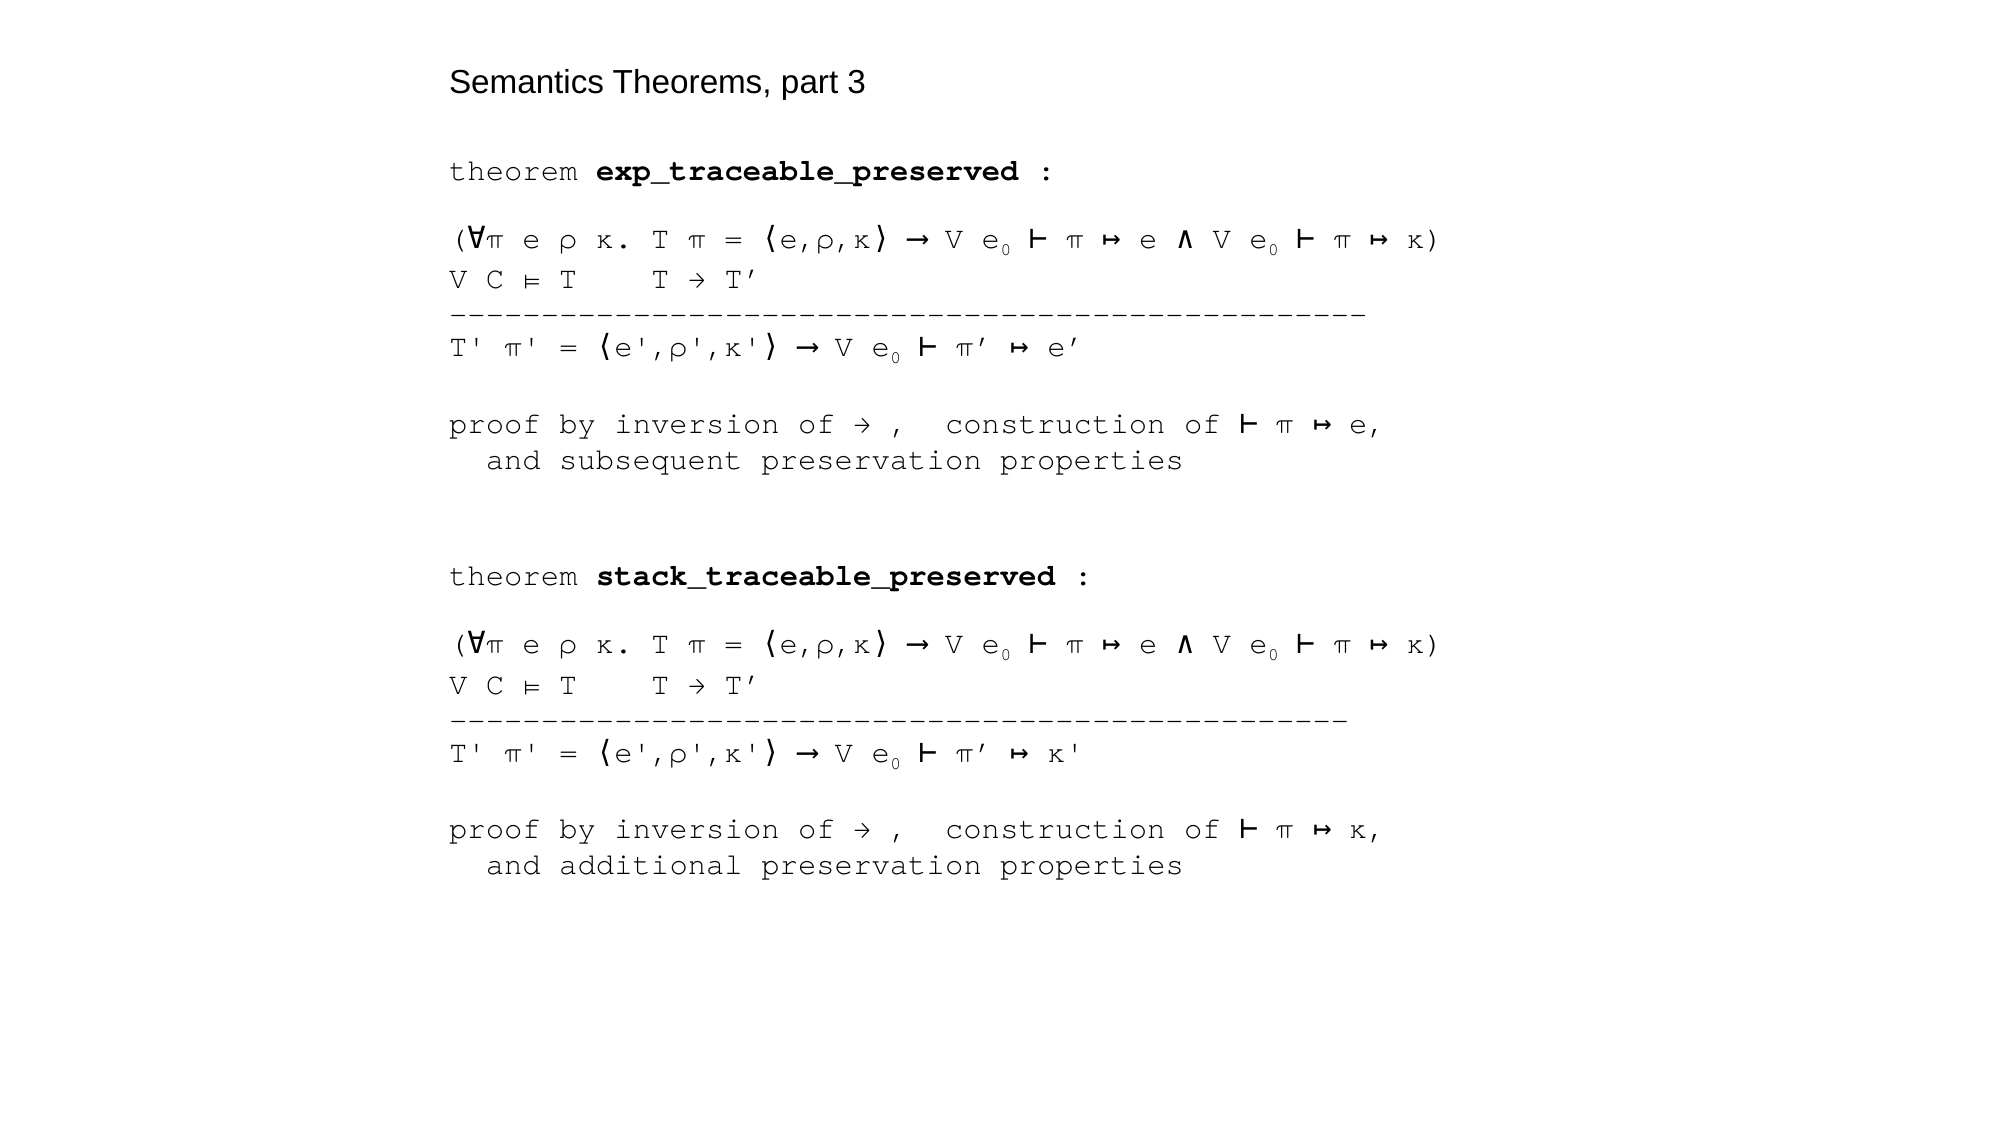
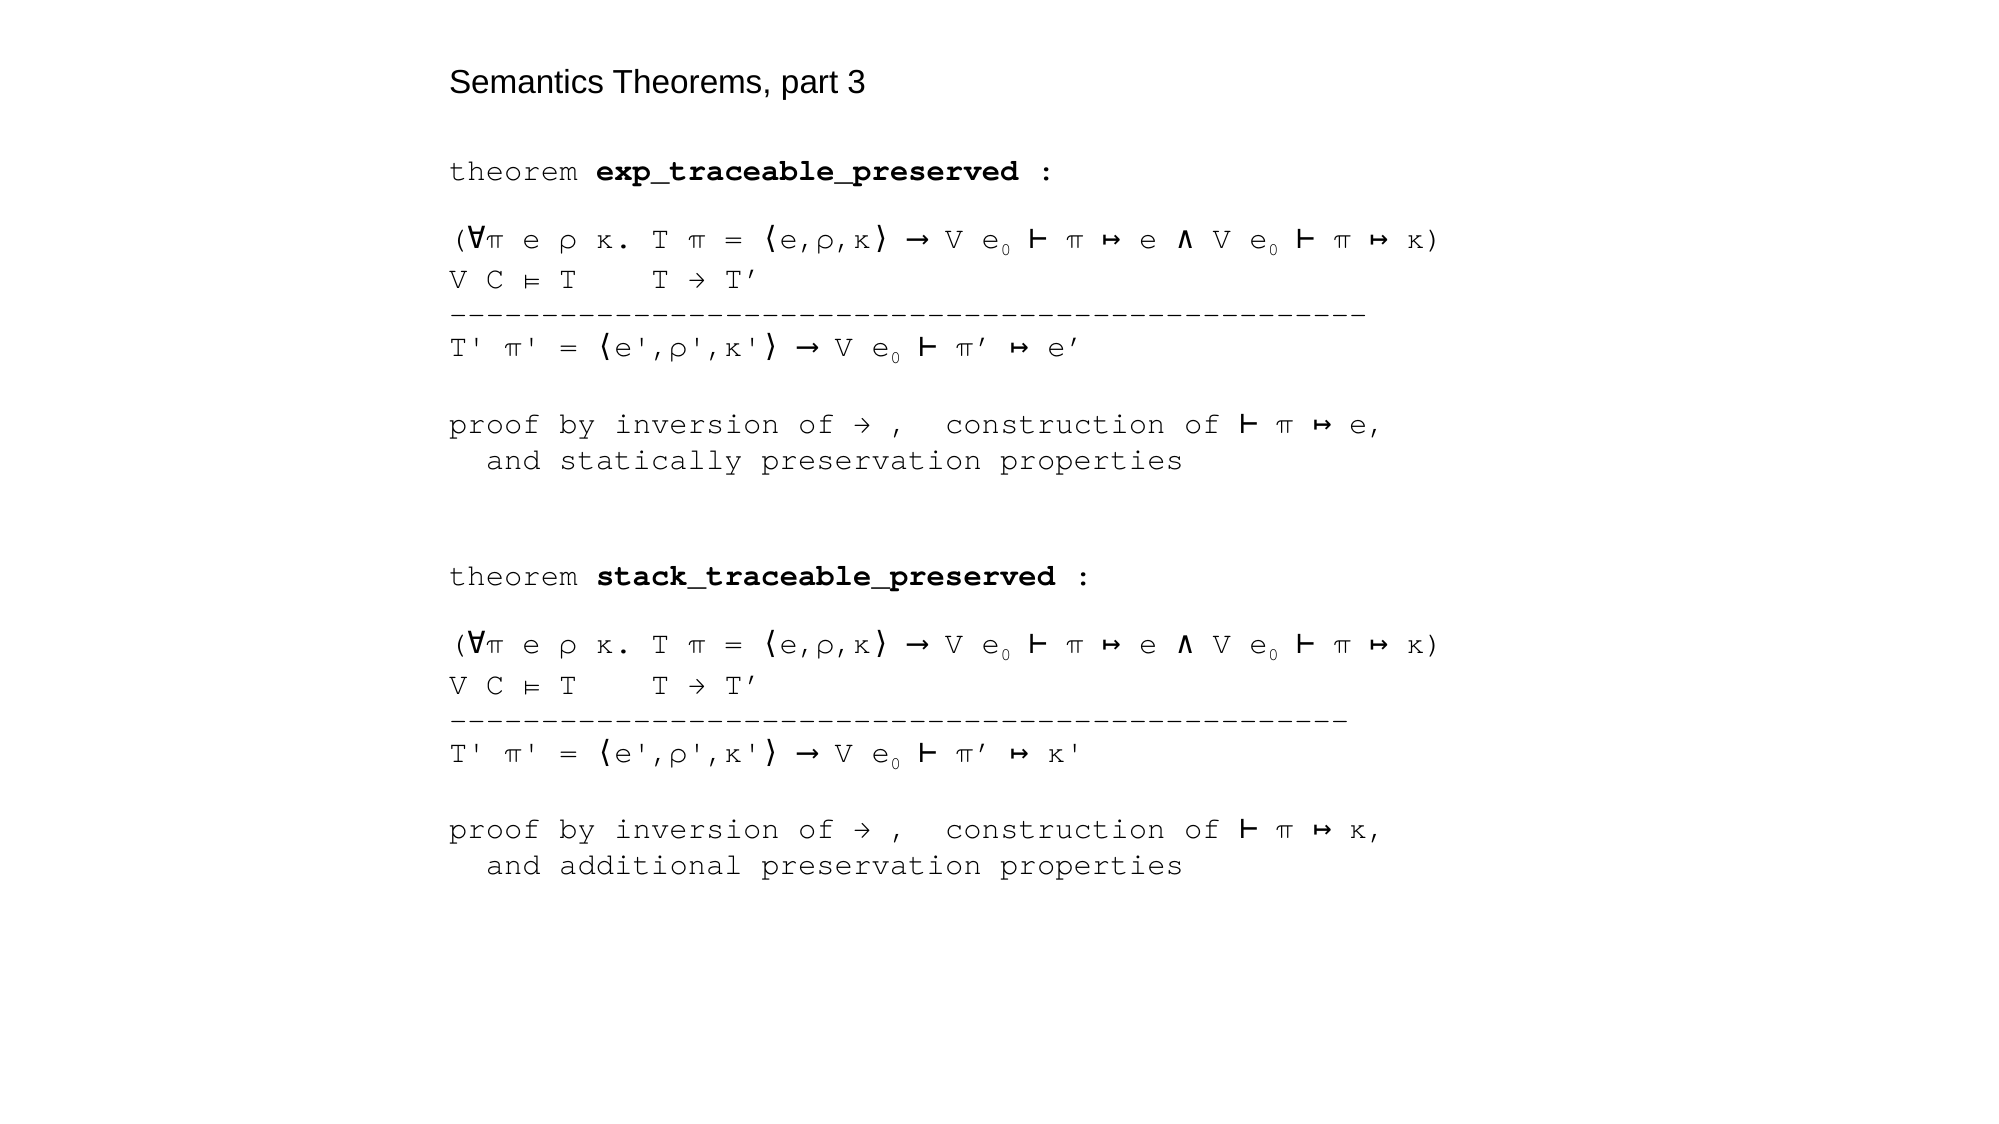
subsequent: subsequent -> statically (651, 460)
